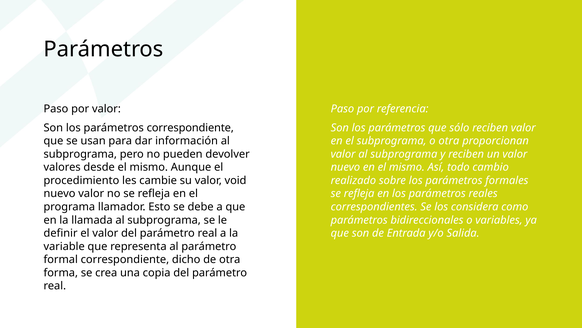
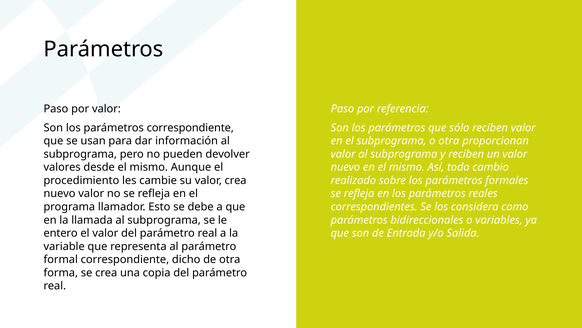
valor void: void -> crea (236, 181)
definir: definir -> entero (61, 234)
